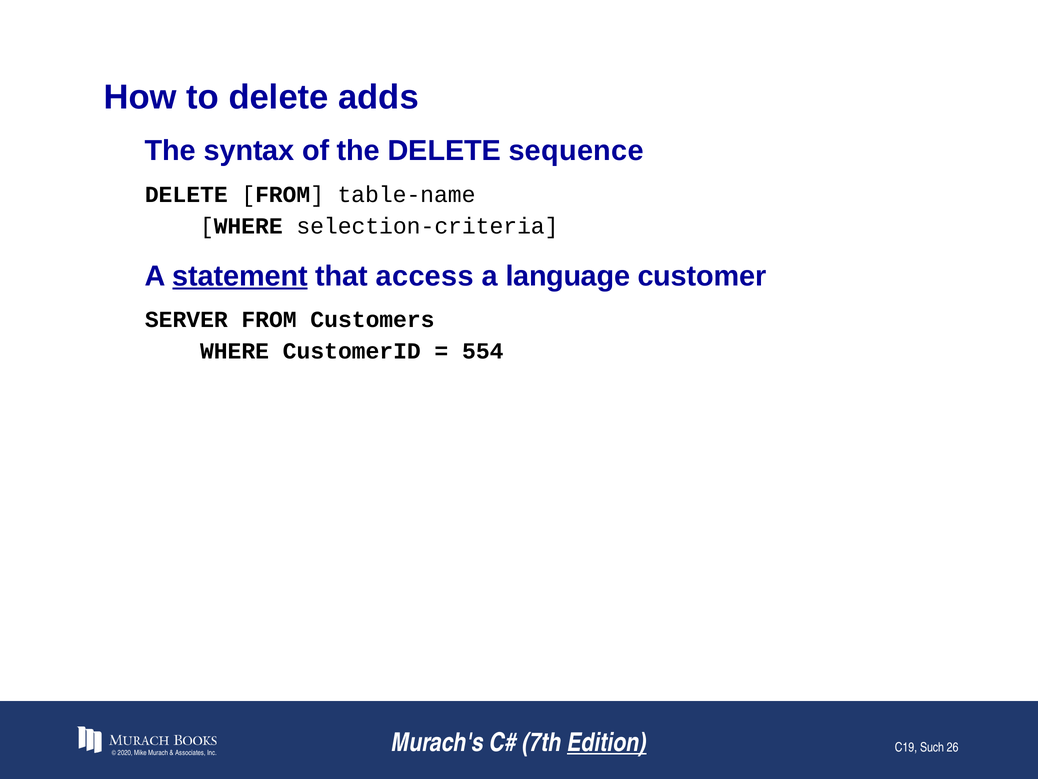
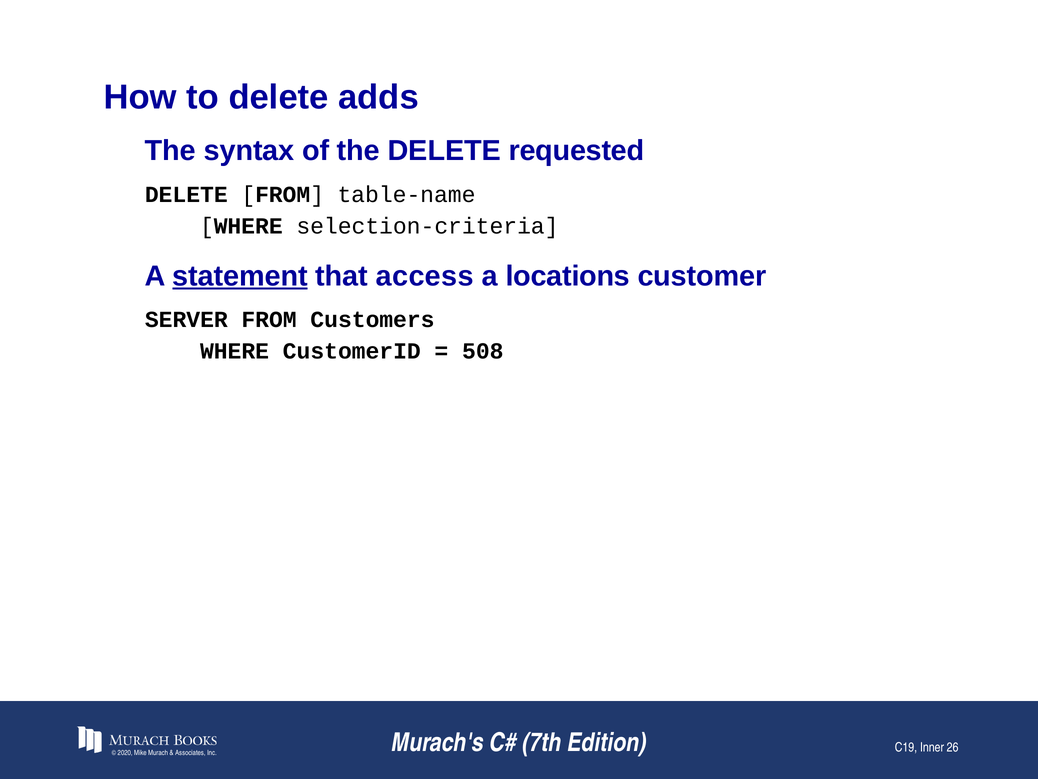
sequence: sequence -> requested (576, 151)
language: language -> locations (568, 276)
554: 554 -> 508 (483, 351)
Edition underline: present -> none (607, 742)
Such: Such -> Inner (932, 747)
